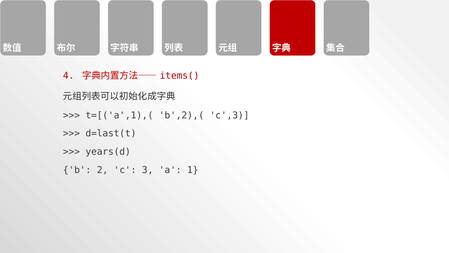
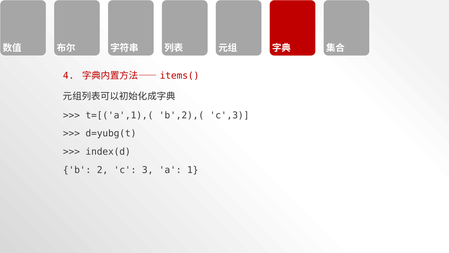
d=last(t: d=last(t -> d=yubg(t (111, 133)
years(d: years(d -> index(d (108, 152)
